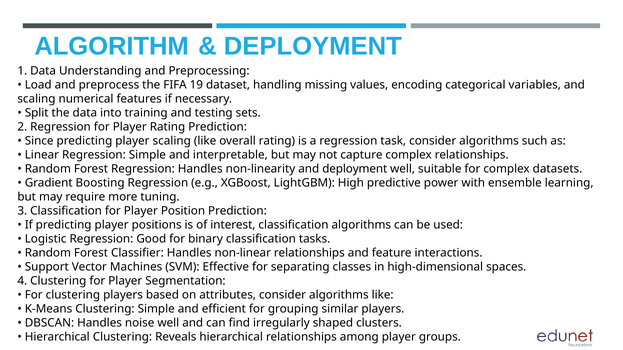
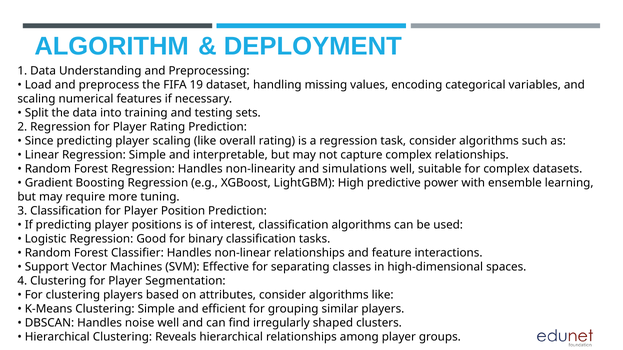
and deployment: deployment -> simulations (355, 169)
